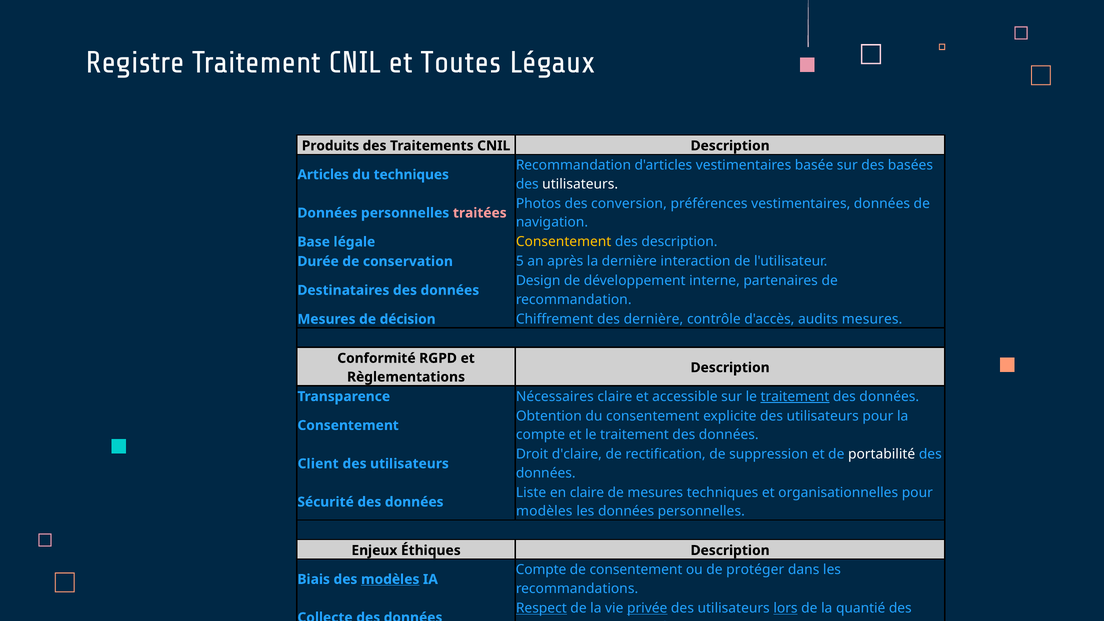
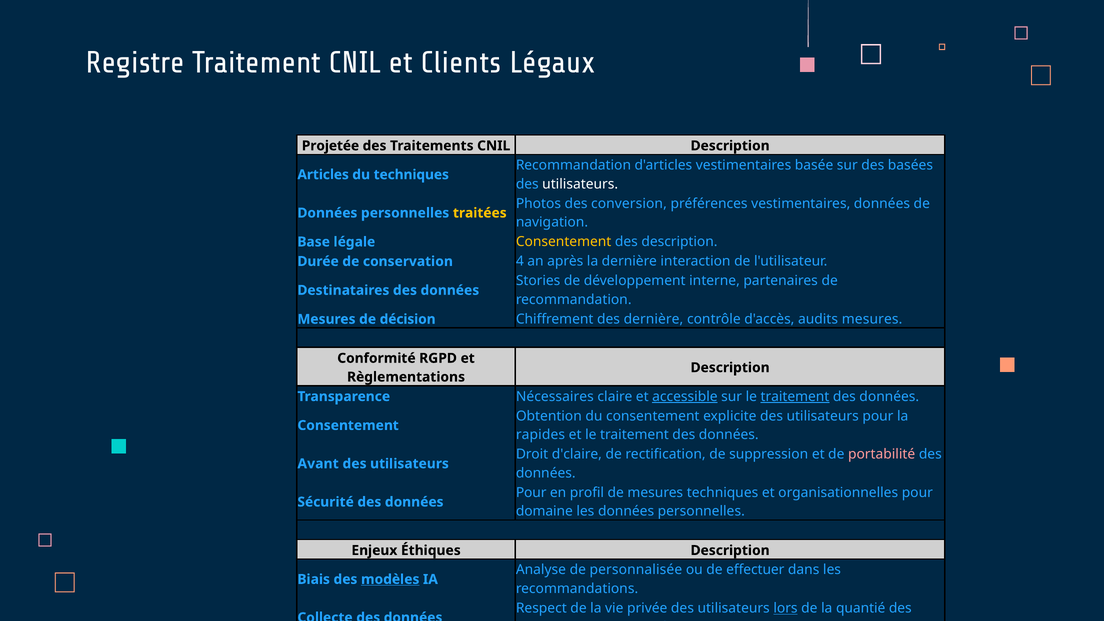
Toutes: Toutes -> Clients (461, 62)
Produits: Produits -> Projetée (330, 146)
traitées colour: pink -> yellow (480, 213)
5: 5 -> 4 (520, 261)
Design: Design -> Stories (538, 281)
accessible underline: none -> present (685, 397)
compte: compte -> rapides (540, 435)
portabilité colour: white -> pink (882, 454)
Client: Client -> Avant (318, 464)
Liste: Liste -> Pour (531, 493)
en claire: claire -> profil (587, 493)
modèles: modèles -> domaine (544, 511)
Compte: Compte -> Analyse (541, 570)
de consentement: consentement -> personnalisée (636, 570)
protéger: protéger -> effectuer (755, 570)
Respect underline: present -> none (541, 608)
privée underline: present -> none (647, 608)
